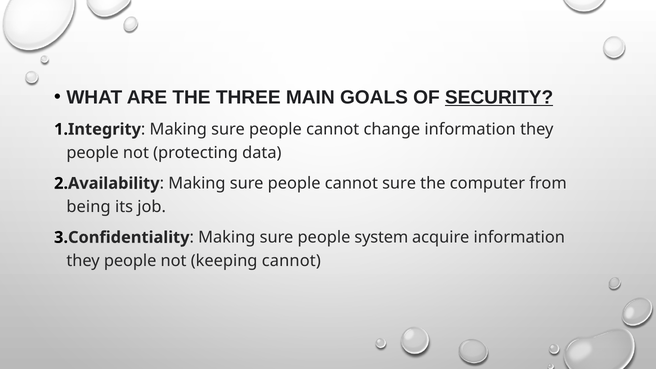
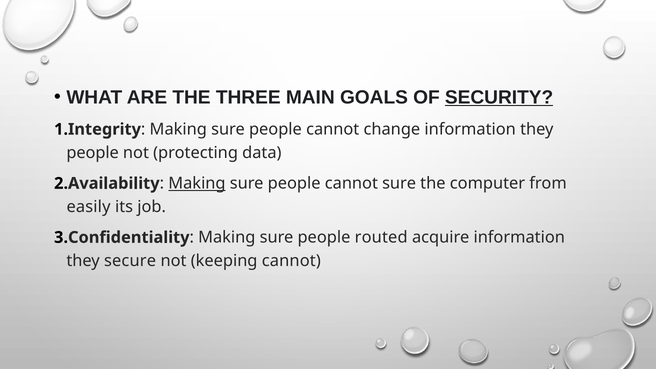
Making underline: none -> present (197, 183)
being: being -> easily (89, 207)
system: system -> routed (381, 237)
people: people -> secure (130, 261)
